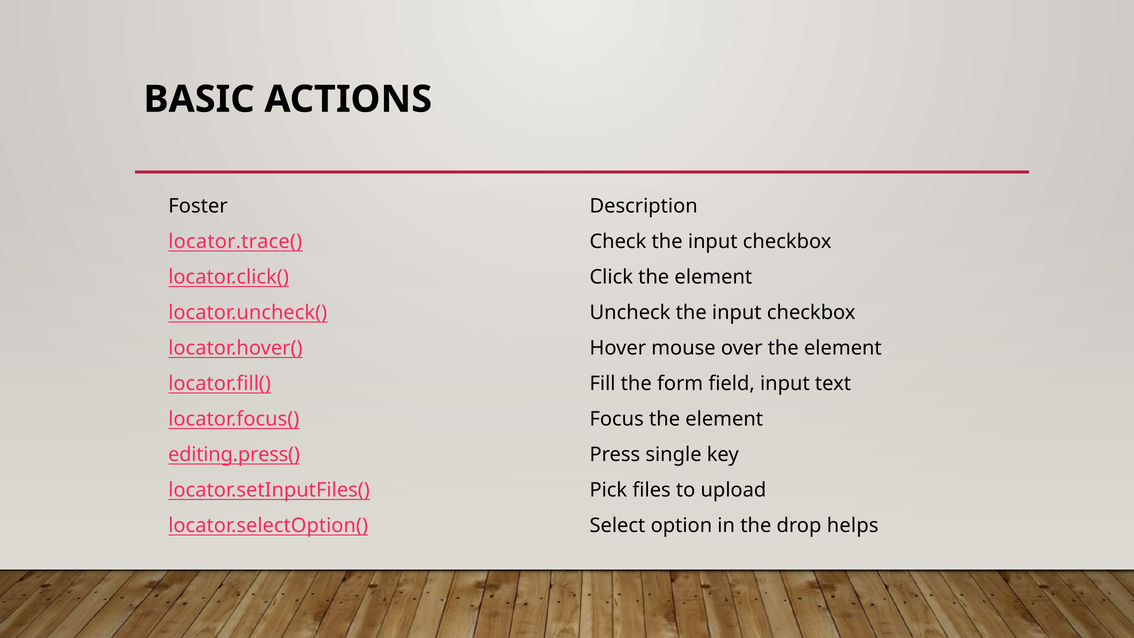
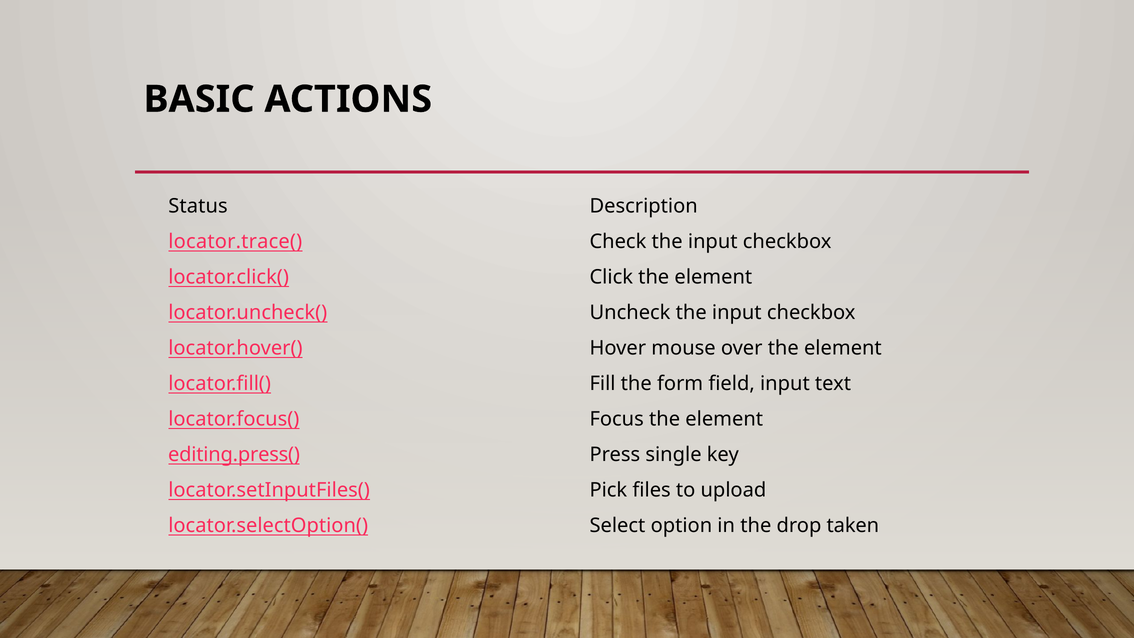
Foster: Foster -> Status (198, 206)
helps: helps -> taken (853, 526)
